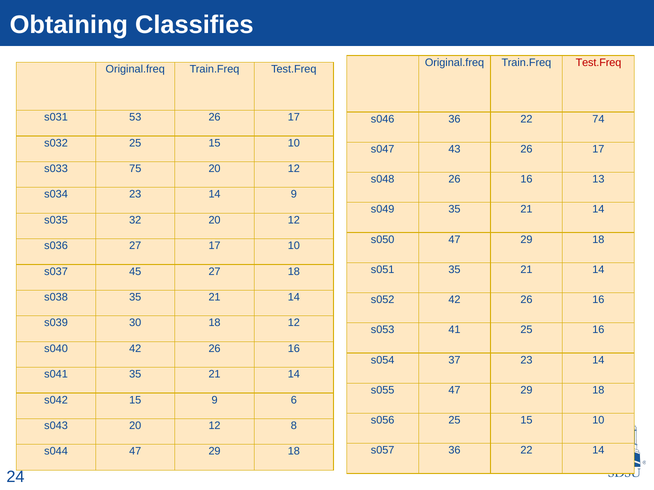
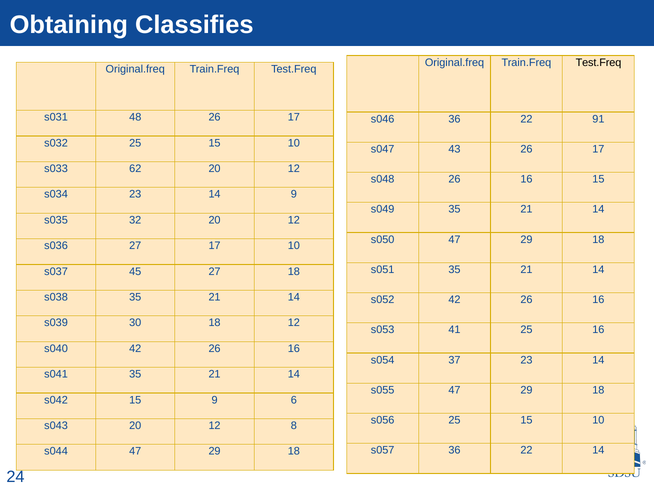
Test.Freq colour: red -> black (598, 63)
53: 53 -> 48 (135, 117)
74: 74 -> 91 (598, 119)
75: 75 -> 62 (135, 169)
16 13: 13 -> 15 (598, 179)
